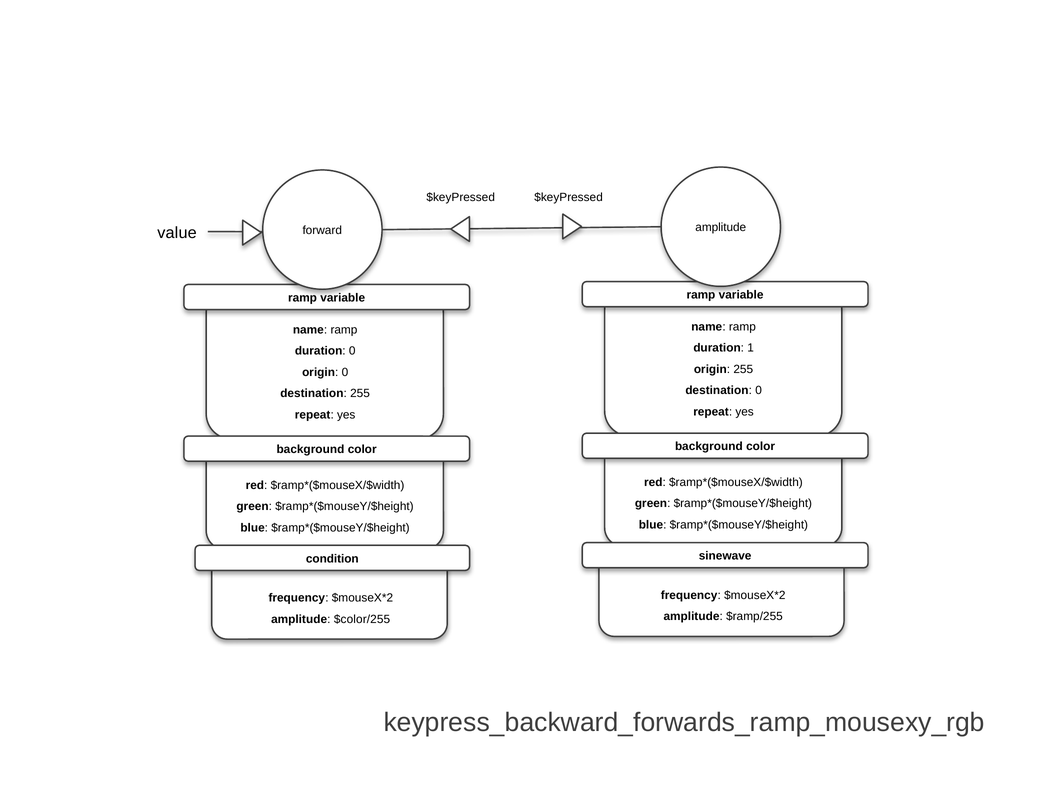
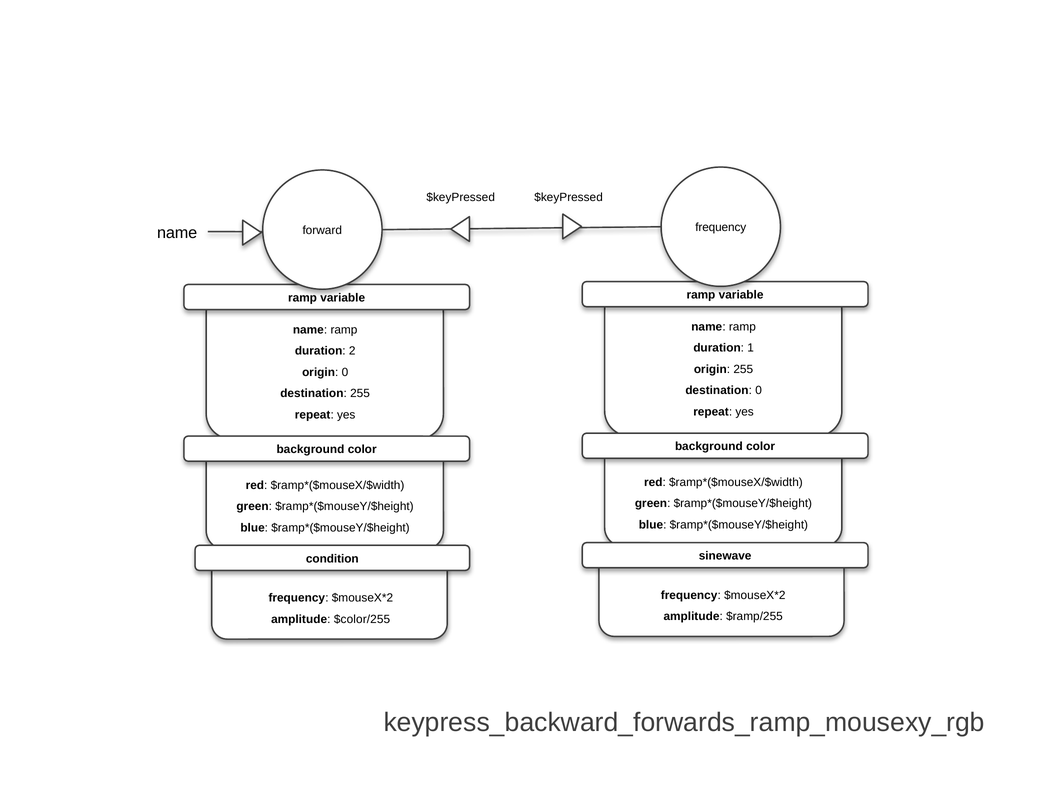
amplitude: amplitude -> frequency (721, 228)
value: value -> name (177, 233)
duration 0: 0 -> 2 (352, 351)
